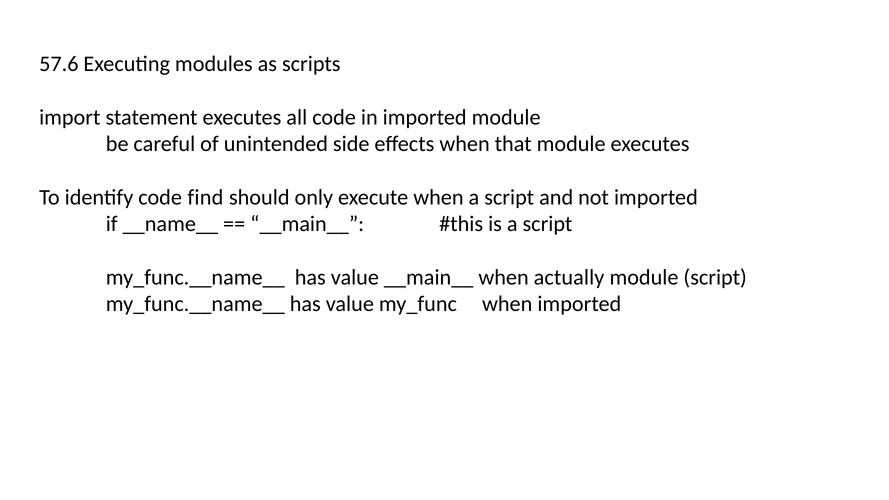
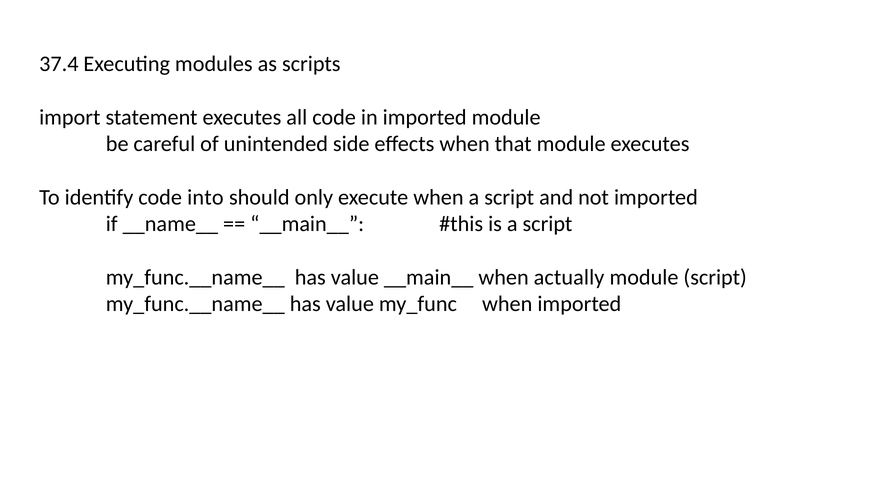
57.6: 57.6 -> 37.4 (59, 64)
find: find -> into (205, 197)
